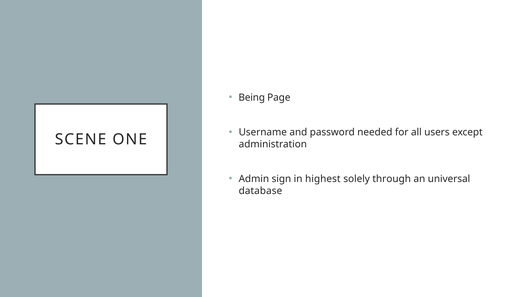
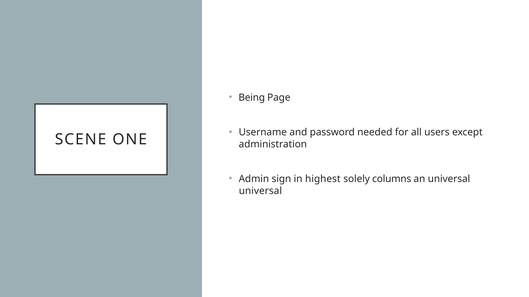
through: through -> columns (392, 179)
database: database -> universal (260, 191)
